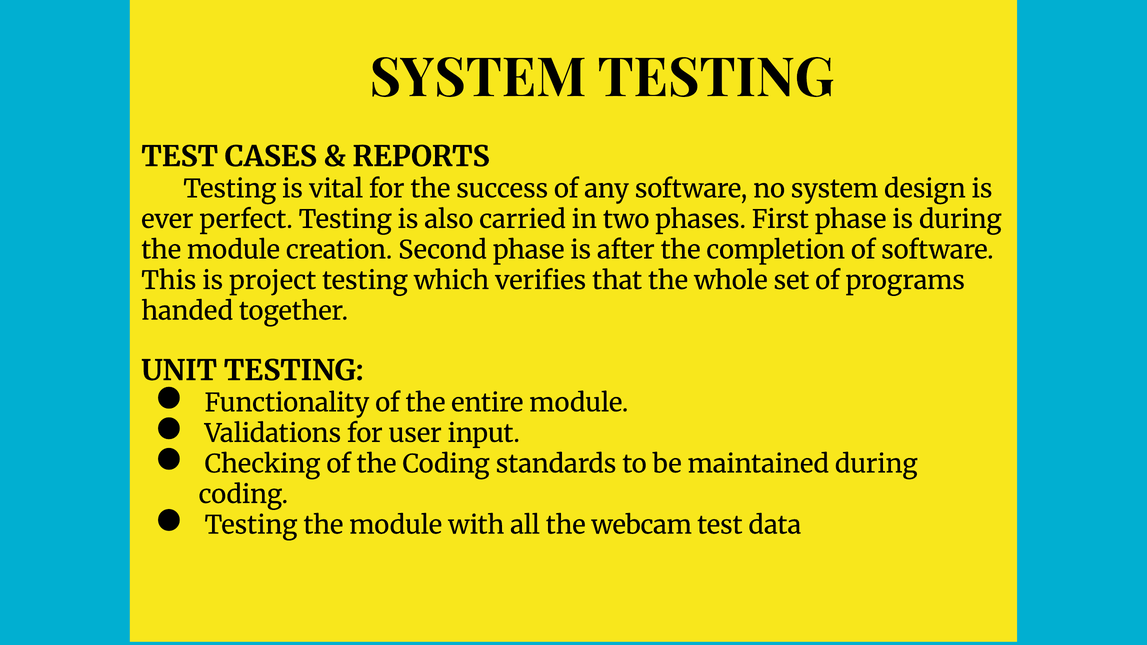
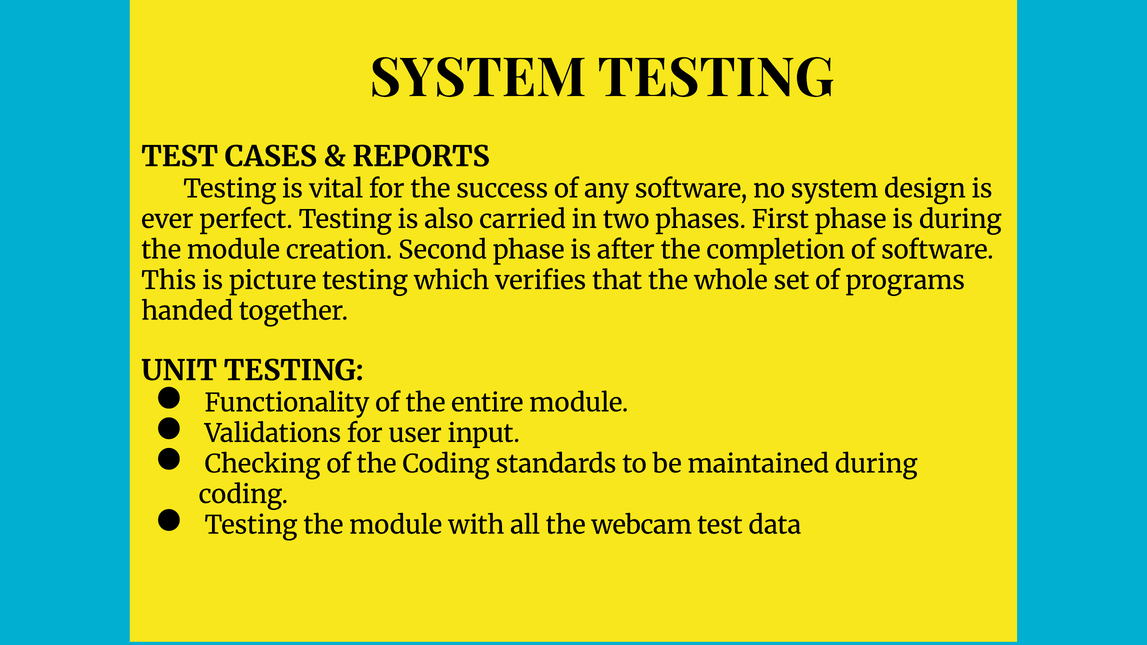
project: project -> picture (273, 281)
